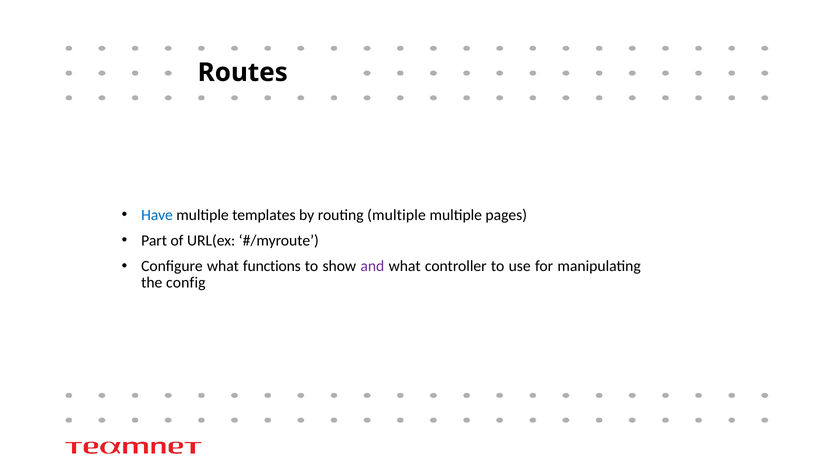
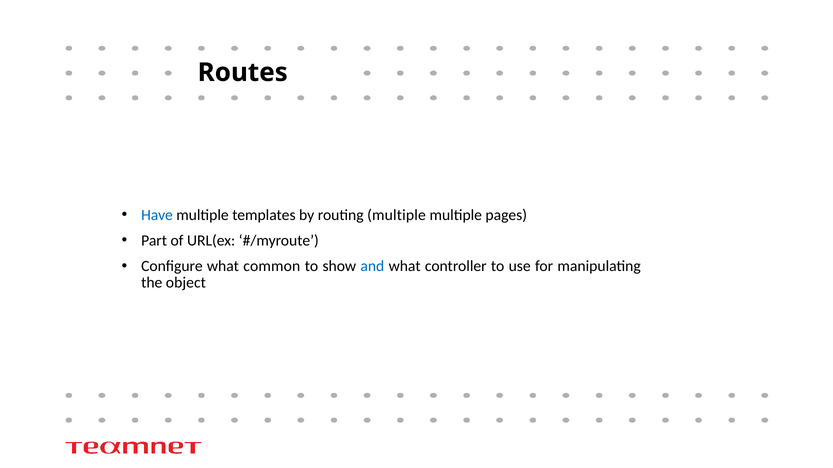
functions: functions -> common (272, 266)
and colour: purple -> blue (372, 266)
config: config -> object (186, 283)
